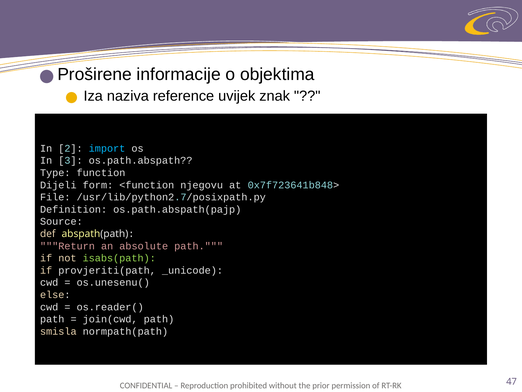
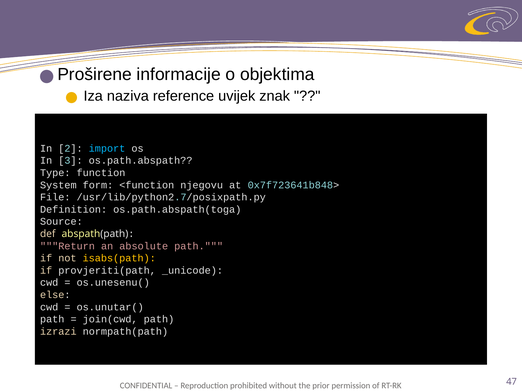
Dijeli: Dijeli -> System (58, 185)
os.path.abspath(pajp: os.path.abspath(pajp -> os.path.abspath(toga (177, 209)
isabs(path colour: light green -> yellow (119, 258)
os.reader(: os.reader( -> os.unutar( (110, 307)
smisla: smisla -> izrazi (58, 331)
